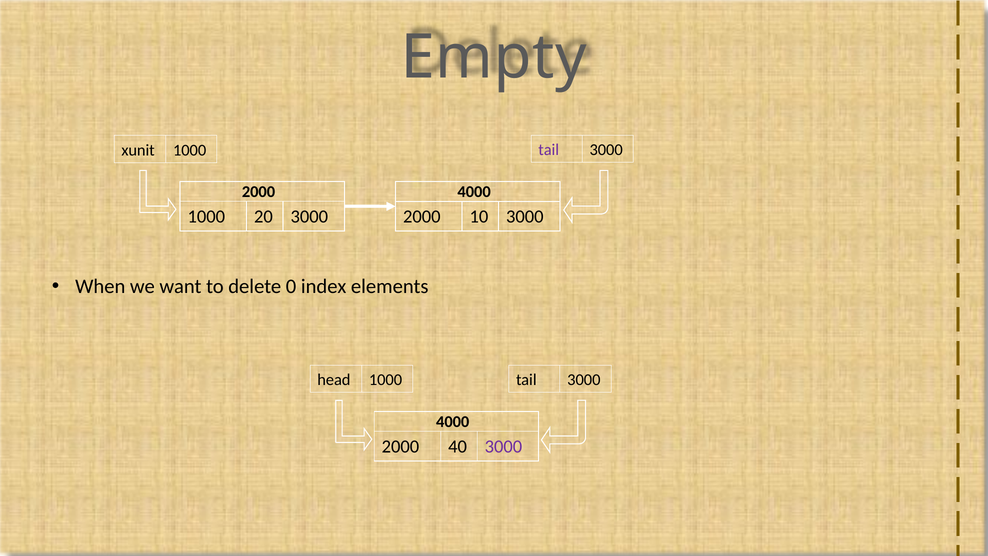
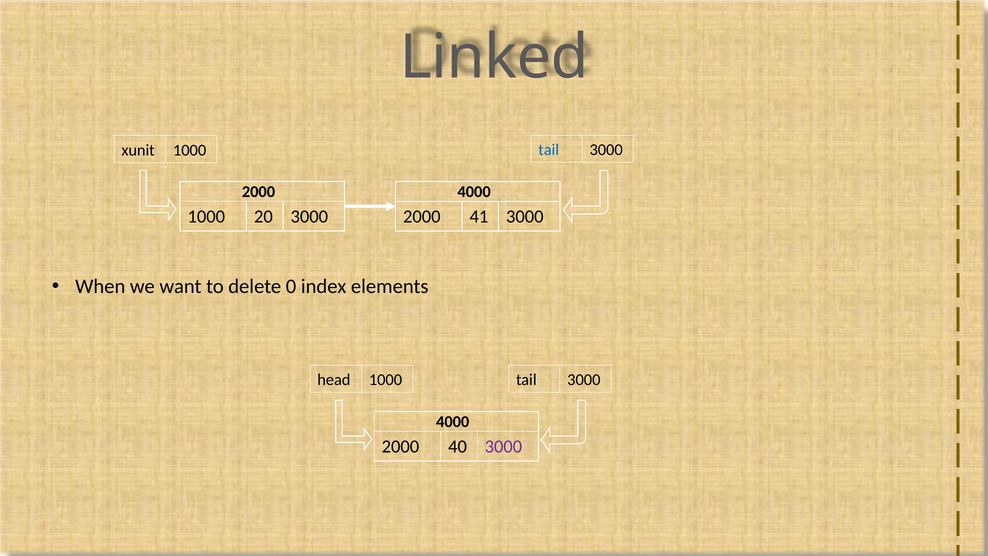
Empty: Empty -> Linked (494, 57)
tail colour: purple -> blue (549, 150)
10: 10 -> 41 (479, 217)
